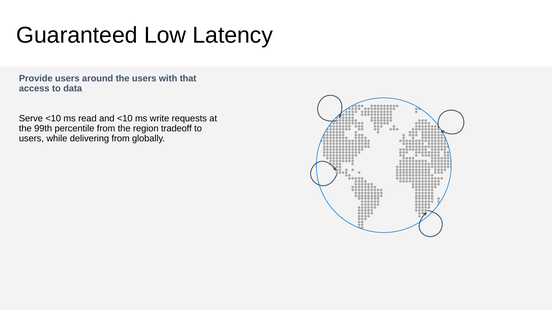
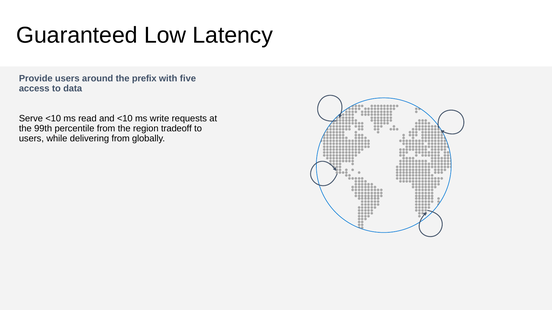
the users: users -> prefix (144, 79)
that: that -> five (188, 79)
